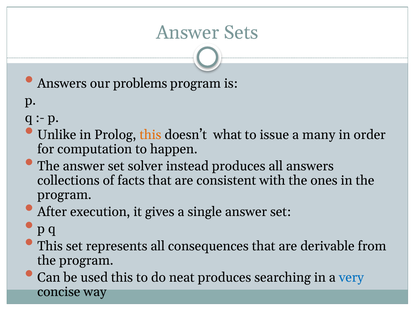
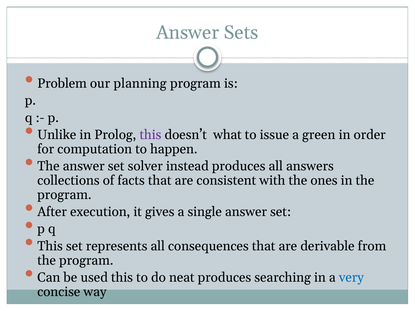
Answers: Answers -> Problem (62, 84)
problems: problems -> planning (140, 84)
this colour: orange -> purple (150, 135)
many: many -> green (319, 135)
